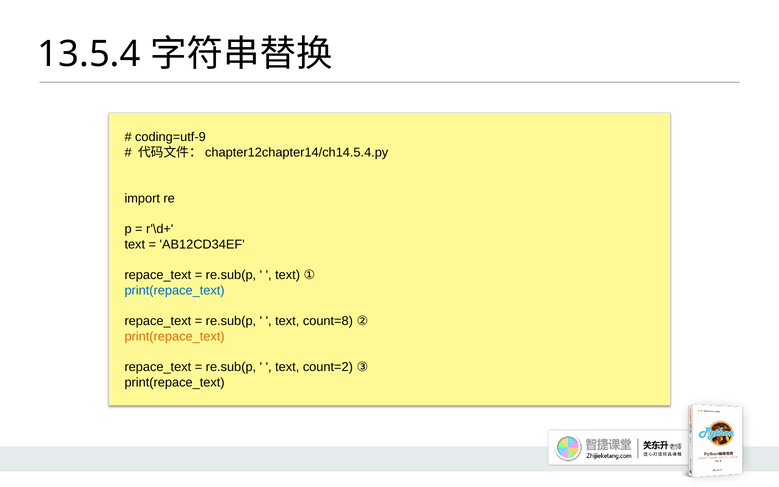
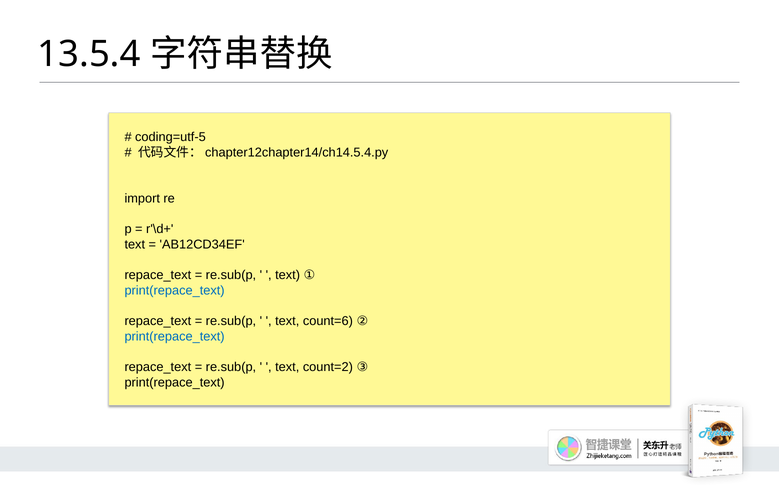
coding=utf-9: coding=utf-9 -> coding=utf-5 (170, 137)
count=8: count=8 -> count=6 (328, 321)
print(repace_text colour: orange -> blue (175, 336)
